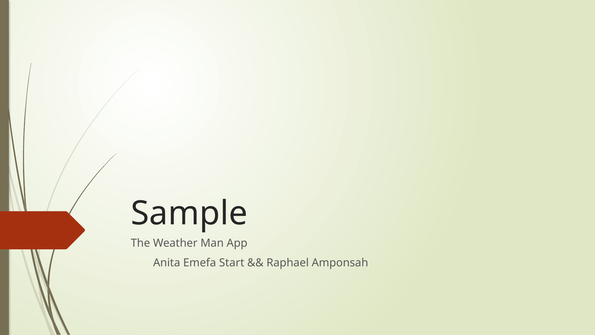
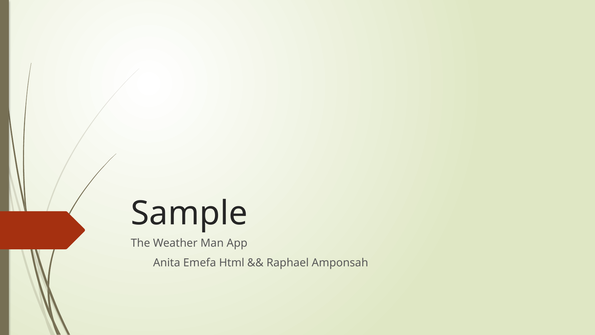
Start: Start -> Html (232, 262)
